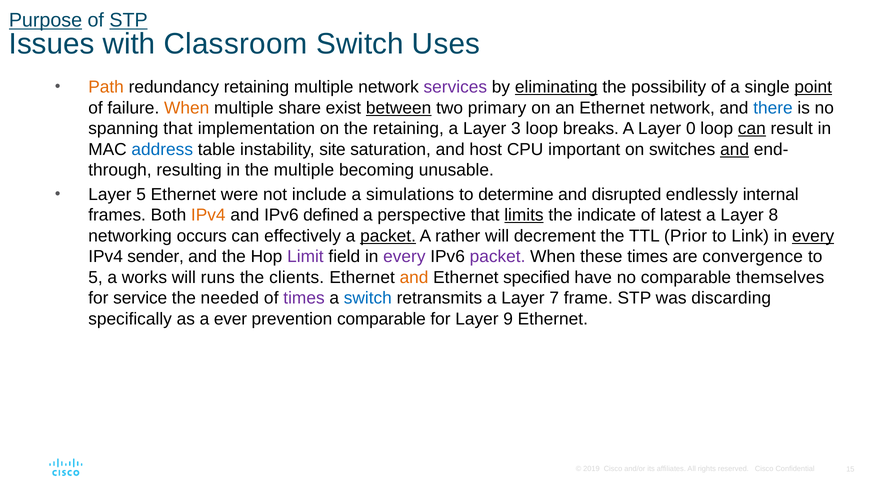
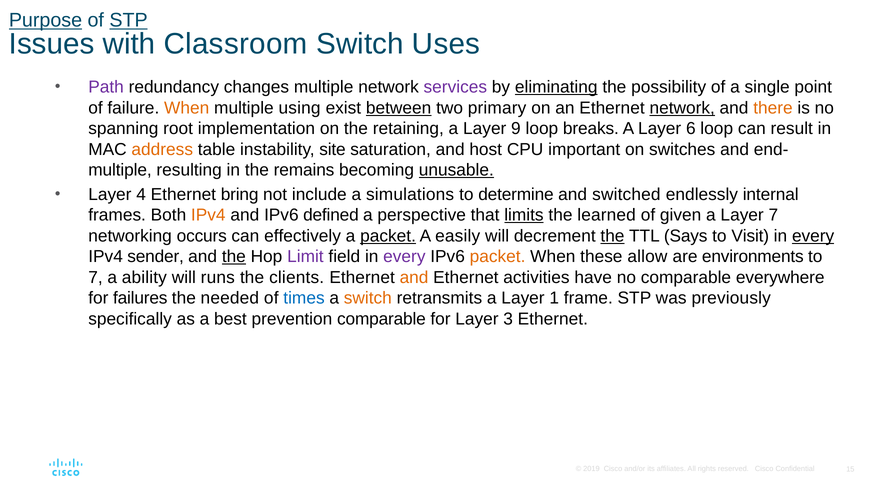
Path colour: orange -> purple (106, 87)
redundancy retaining: retaining -> changes (256, 87)
point underline: present -> none (813, 87)
share: share -> using (300, 108)
network underline: none -> present (682, 108)
there colour: blue -> orange (773, 108)
spanning that: that -> root (178, 129)
3: 3 -> 9 (516, 129)
0: 0 -> 6 (691, 129)
can underline: present -> none (752, 129)
address colour: blue -> orange (162, 149)
and underline: present -> none (735, 149)
through: through -> multiple (120, 170)
the multiple: multiple -> remains (304, 170)
unusable underline: none -> present (456, 170)
Layer 5: 5 -> 4 (141, 194)
were: were -> bring (240, 194)
disrupted: disrupted -> switched (626, 194)
indicate: indicate -> learned (607, 215)
latest: latest -> given (681, 215)
Layer 8: 8 -> 7 (773, 215)
rather: rather -> easily (458, 236)
the underline: none -> present (612, 236)
Prior: Prior -> Says (686, 236)
Link: Link -> Visit (750, 236)
the underline: none -> present (234, 256)
packet colour: purple -> orange (498, 256)
these times: times -> allow (647, 256)
convergence: convergence -> environments (753, 256)
5: 5 -> 7 (96, 277)
works: works -> ability (144, 277)
specified: specified -> activities (536, 277)
themselves: themselves -> everywhere (780, 277)
service: service -> failures (140, 298)
times colour: purple -> blue (304, 298)
switch colour: blue -> orange (368, 298)
7: 7 -> 1 (554, 298)
discarding: discarding -> previously (731, 298)
ever: ever -> best (230, 319)
9: 9 -> 3 (508, 319)
